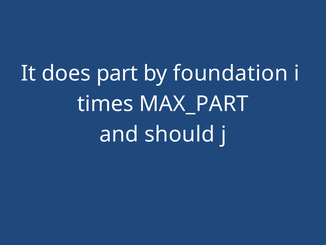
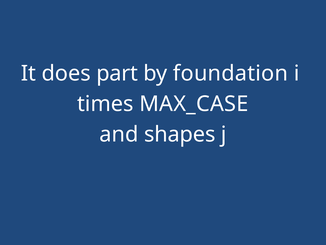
MAX_PART: MAX_PART -> MAX_CASE (194, 104)
should: should -> shapes (180, 134)
